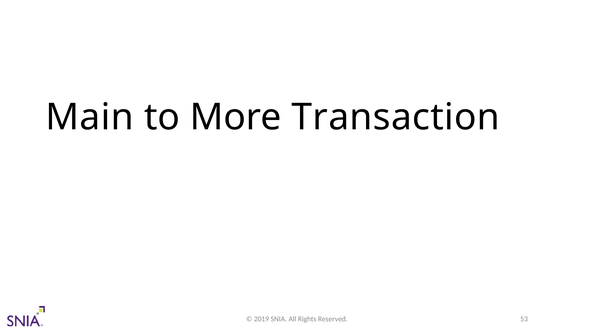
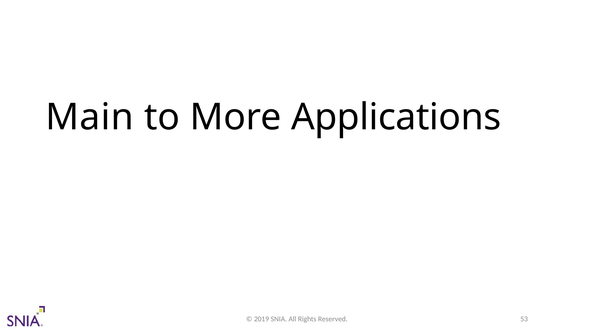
Transaction: Transaction -> Applications (396, 117)
